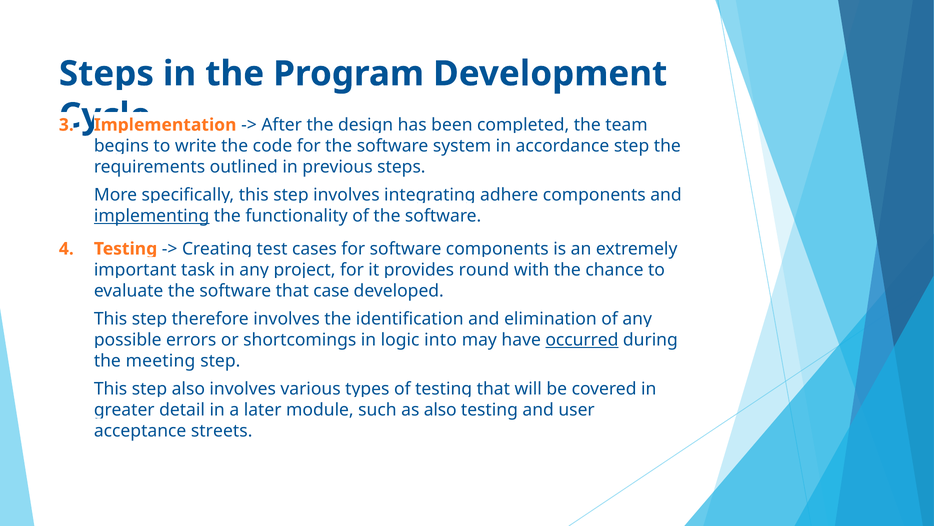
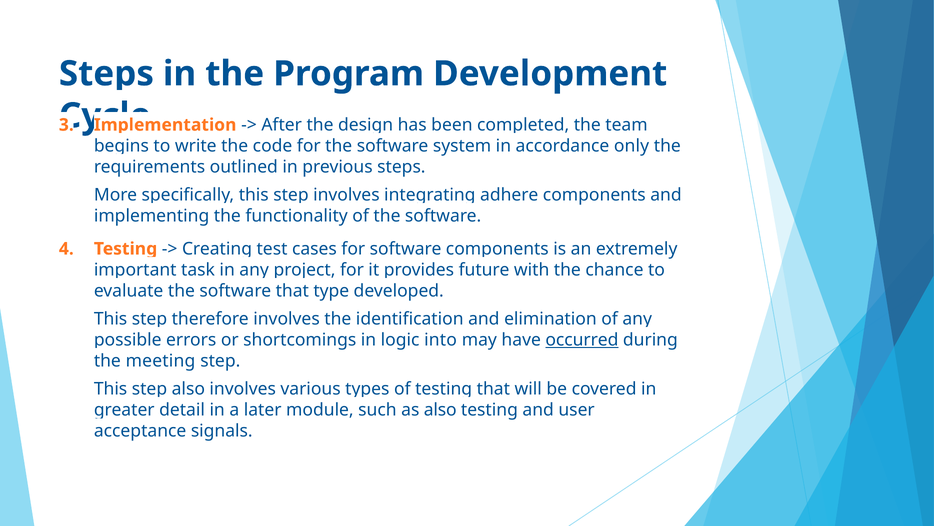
accordance step: step -> only (632, 146)
implementing underline: present -> none (152, 216)
round: round -> future (484, 270)
case: case -> type (331, 291)
streets: streets -> signals (222, 431)
